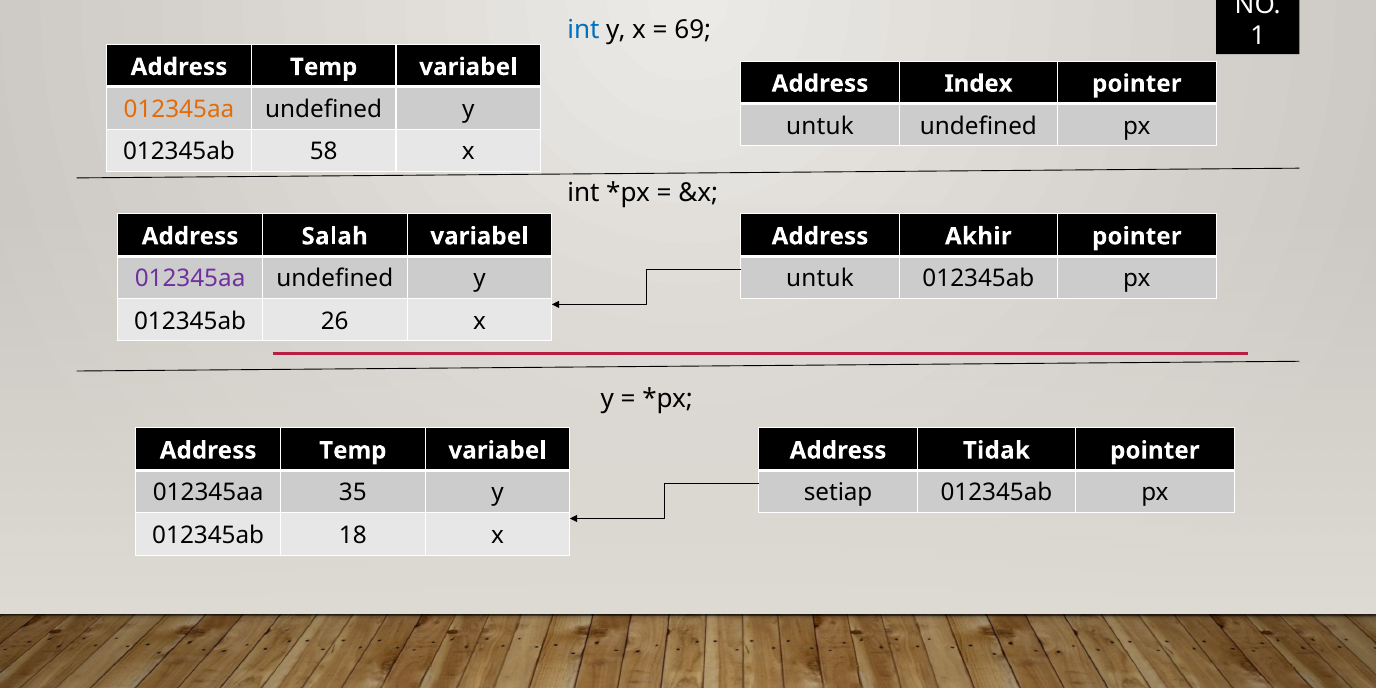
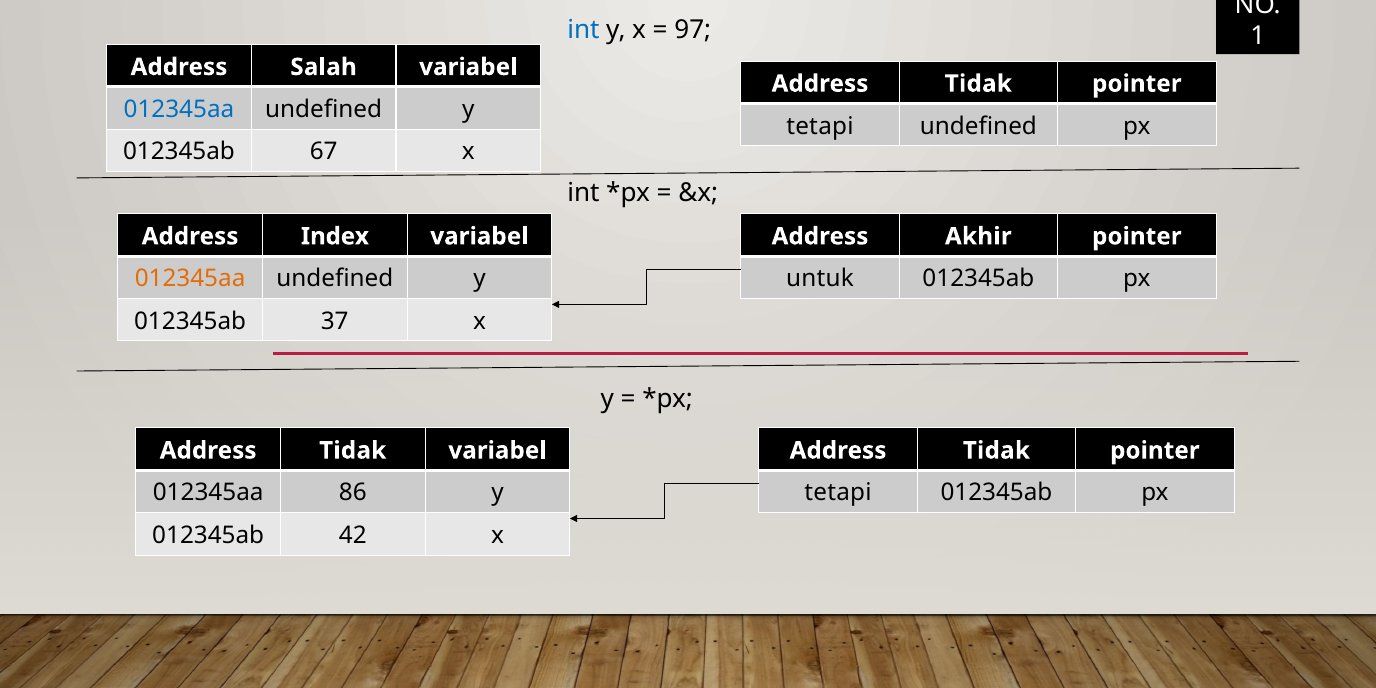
69: 69 -> 97 (693, 30)
Temp: Temp -> Salah (324, 67)
Index: Index -> Tidak (978, 84)
012345aa colour: orange -> blue (179, 109)
untuk: untuk -> tetapi (820, 126)
58: 58 -> 67 (324, 152)
Salah: Salah -> Index (335, 236)
012345aa colour: purple -> orange (190, 279)
26: 26 -> 37 (335, 321)
Temp: Temp -> Tidak (353, 450)
35: 35 -> 86 (353, 493)
setiap: setiap -> tetapi (838, 493)
18: 18 -> 42 (353, 535)
